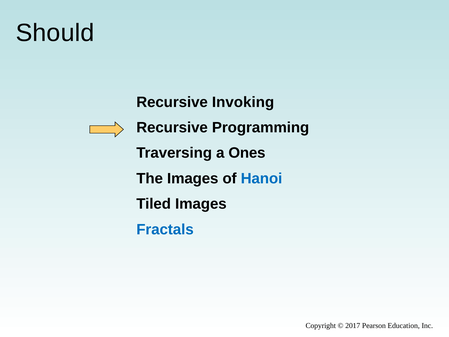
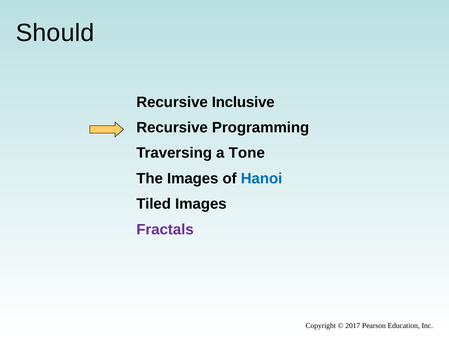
Invoking: Invoking -> Inclusive (243, 102)
Ones: Ones -> Tone (247, 153)
Fractals colour: blue -> purple (165, 229)
